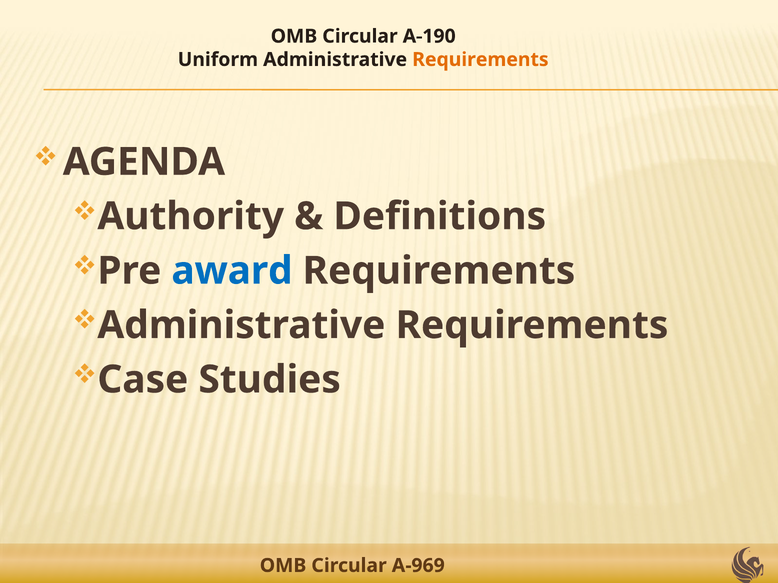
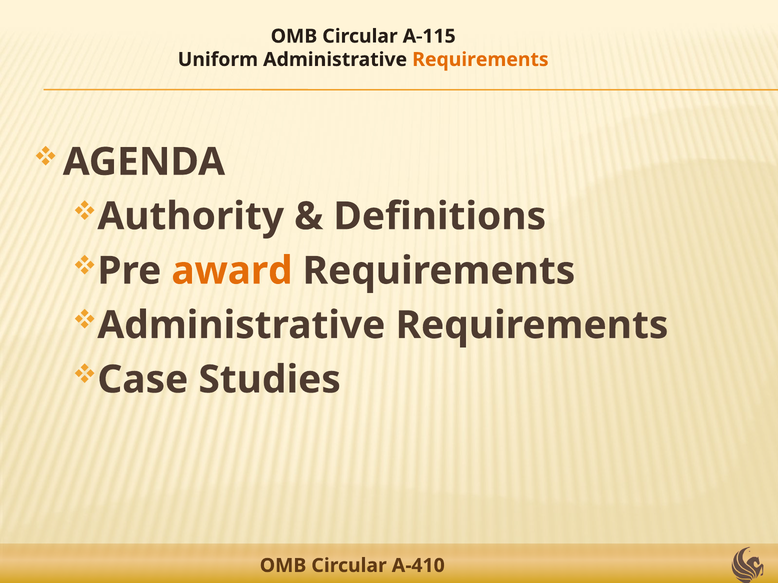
A-190: A-190 -> A-115 (429, 36)
award colour: blue -> orange (232, 271)
A-969: A-969 -> A-410 (418, 566)
